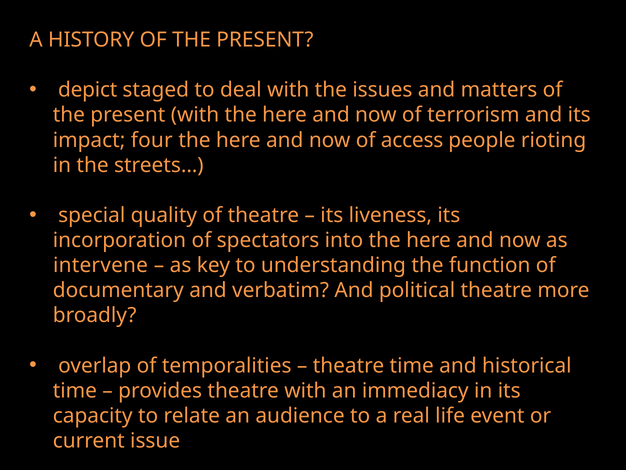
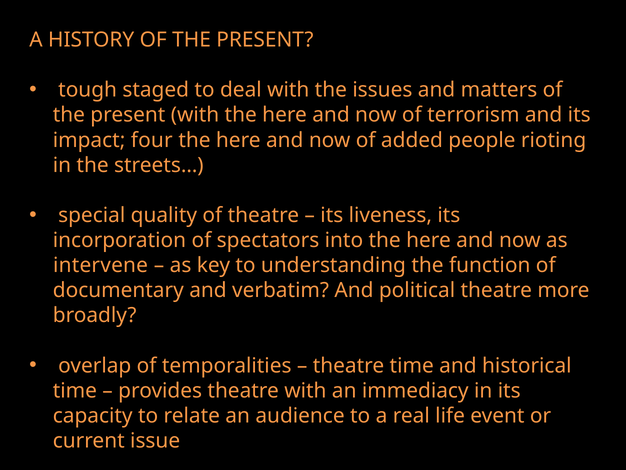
depict: depict -> tough (88, 90)
access: access -> added (412, 140)
